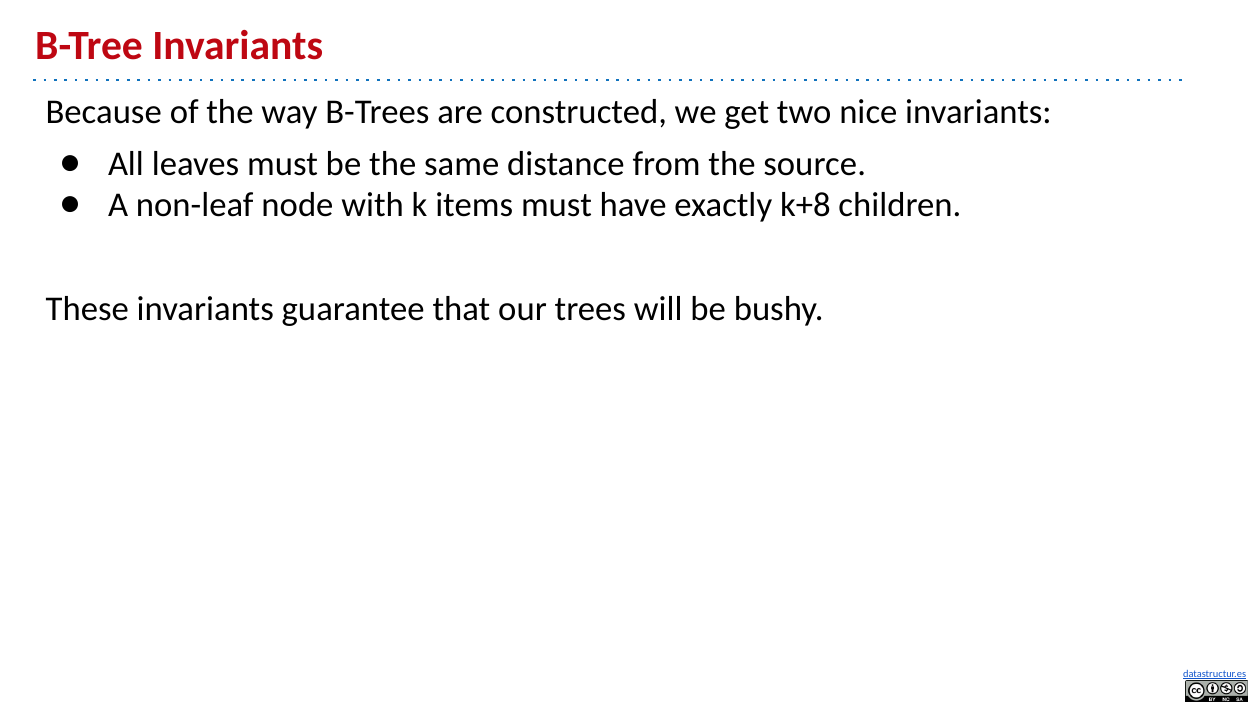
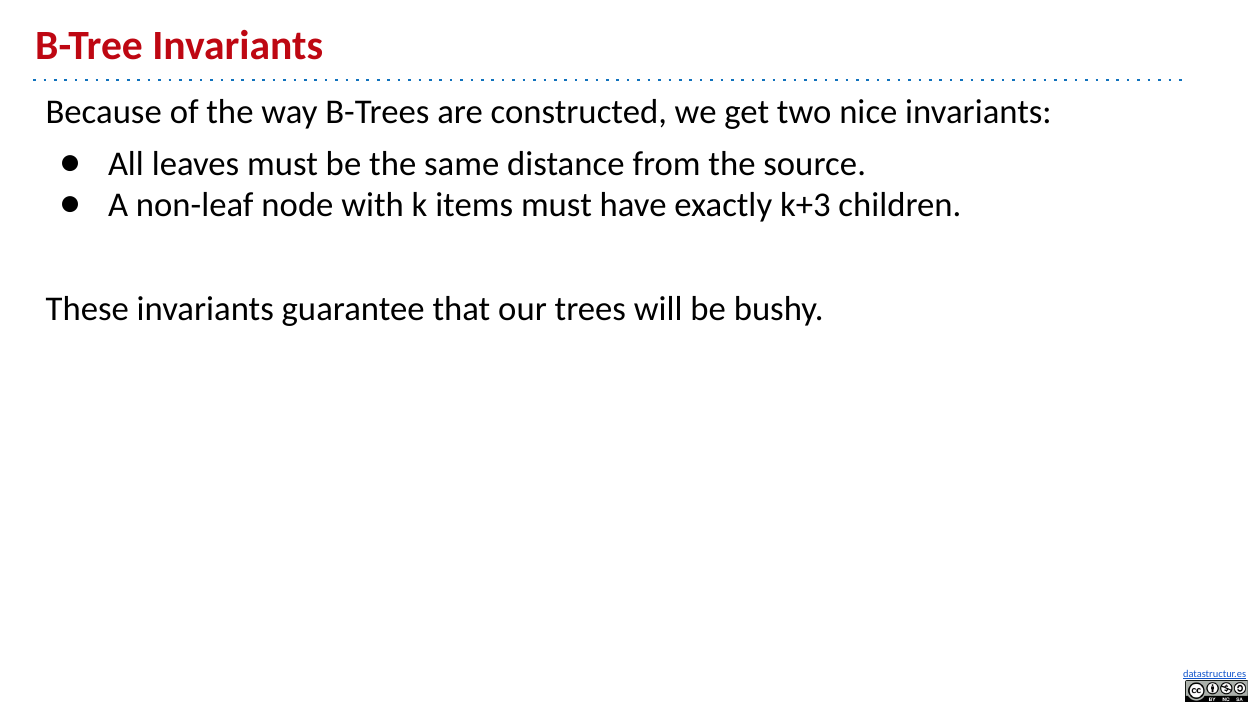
k+8: k+8 -> k+3 (805, 205)
